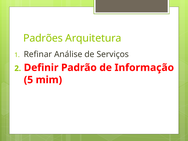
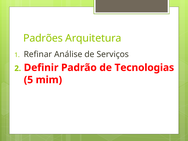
Informação: Informação -> Tecnologias (144, 68)
